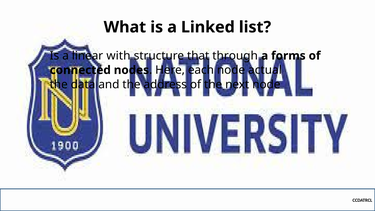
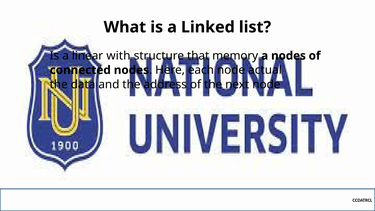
through: through -> memory (235, 56)
a forms: forms -> nodes (288, 56)
